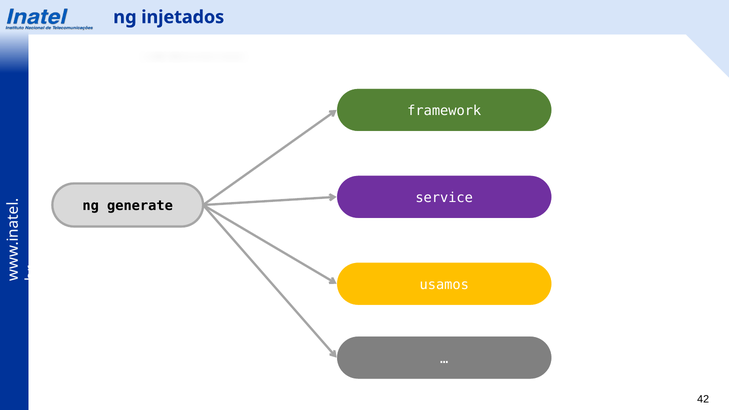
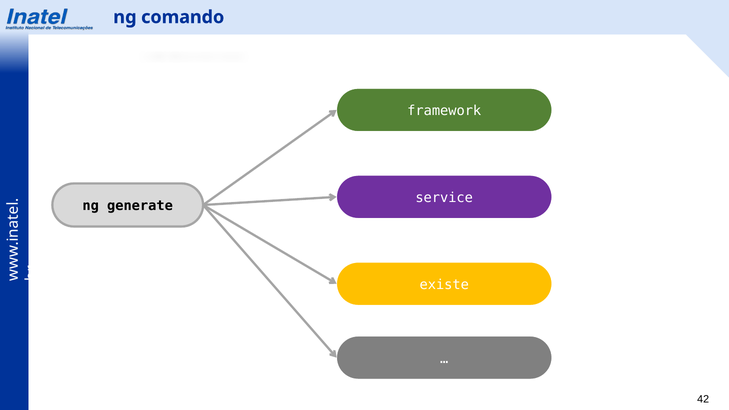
injetados: injetados -> comando (183, 17)
usamos: usamos -> existe (444, 285)
